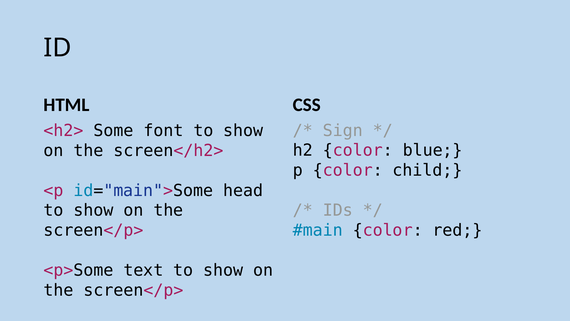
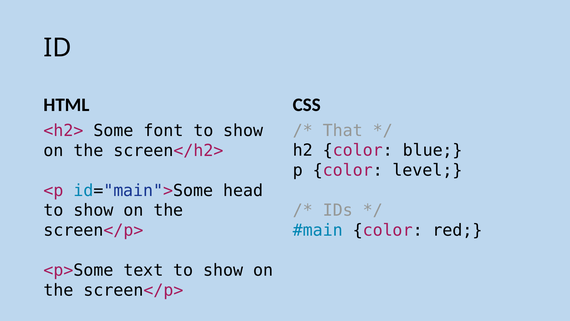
Sign: Sign -> That (343, 130)
child: child -> level (428, 170)
